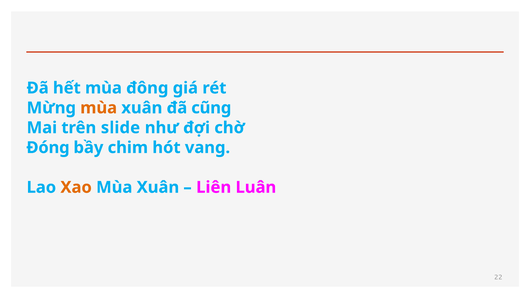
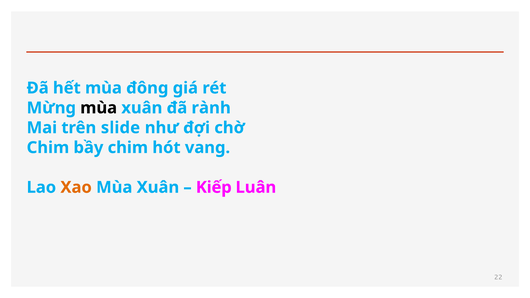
mùa colour: orange -> black (99, 108)
cũng: cũng -> rành (211, 108)
Đóng: Đóng -> Chim (48, 148)
Liên: Liên -> Kiếp (214, 187)
